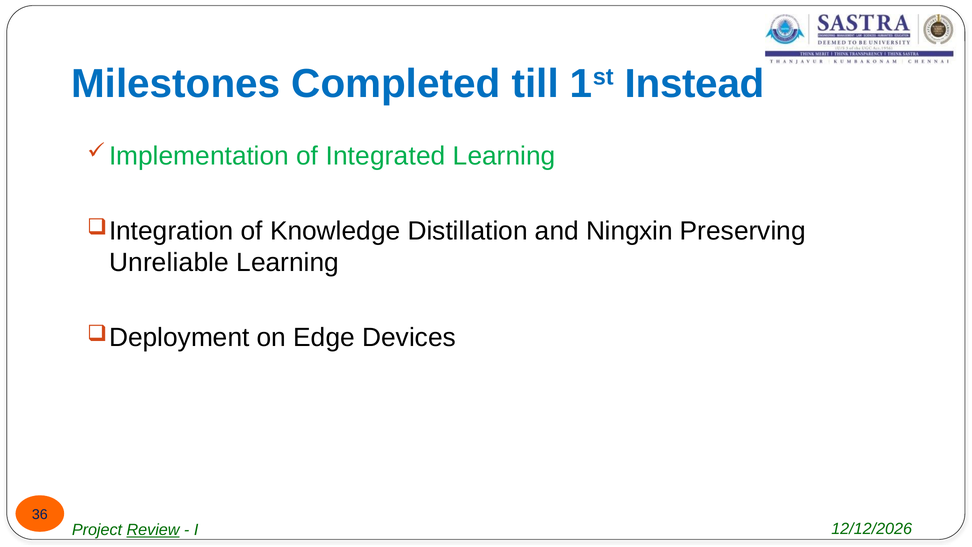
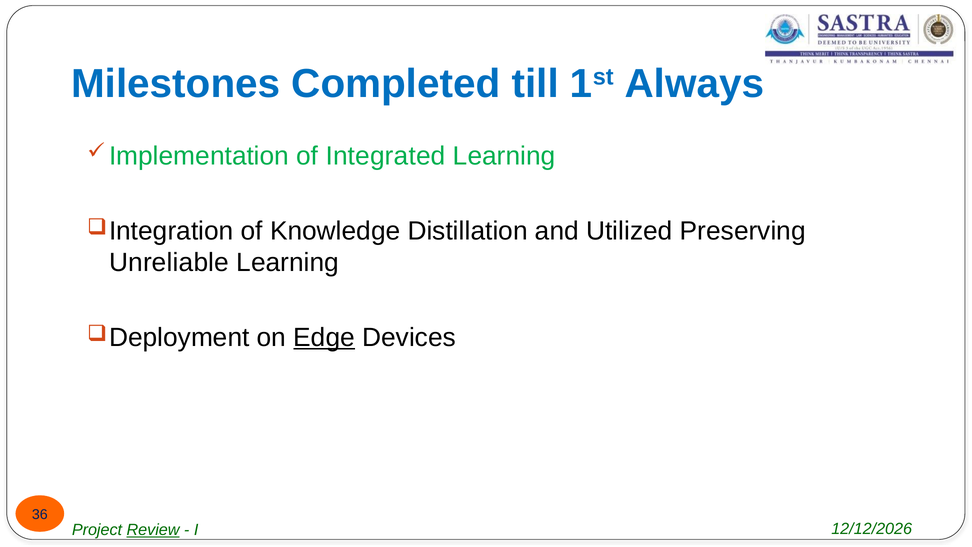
Instead: Instead -> Always (694, 84)
Ningxin: Ningxin -> Utilized (629, 231)
Edge underline: none -> present (324, 337)
